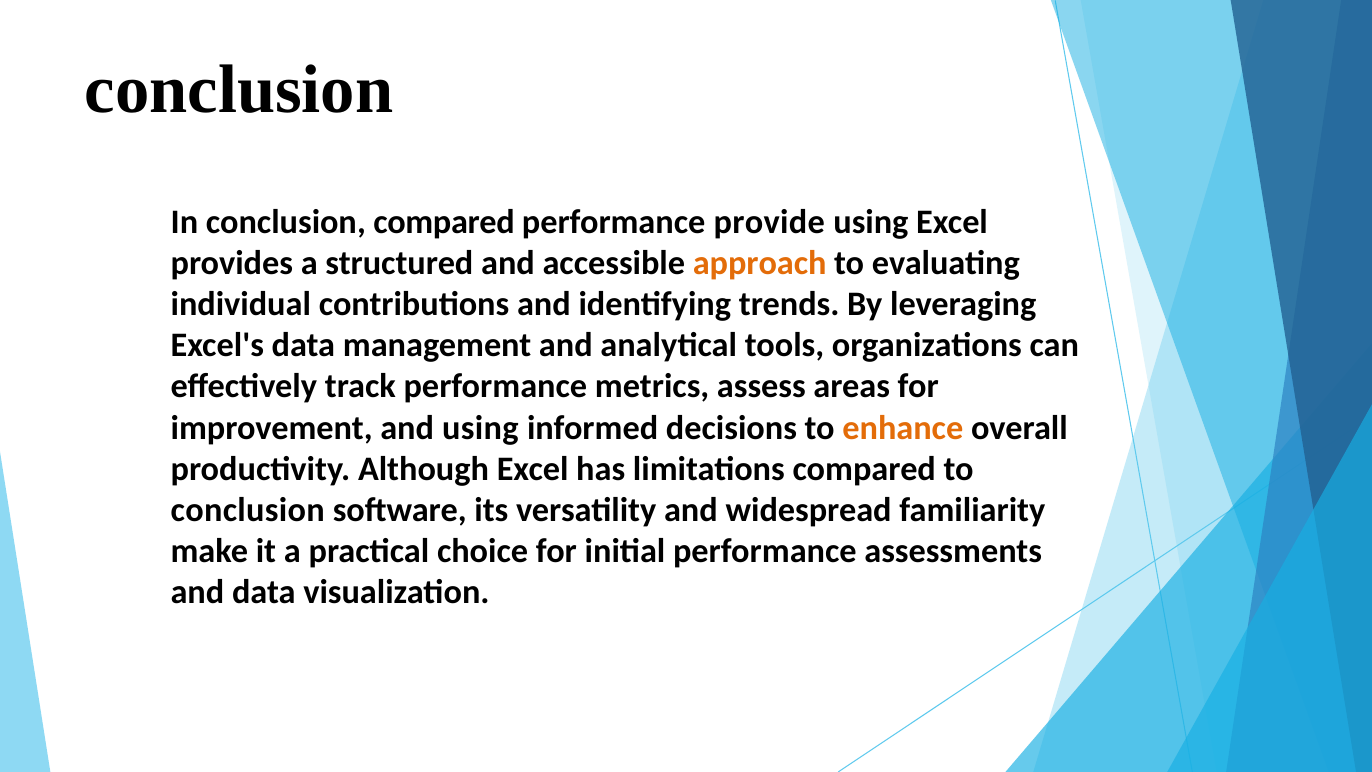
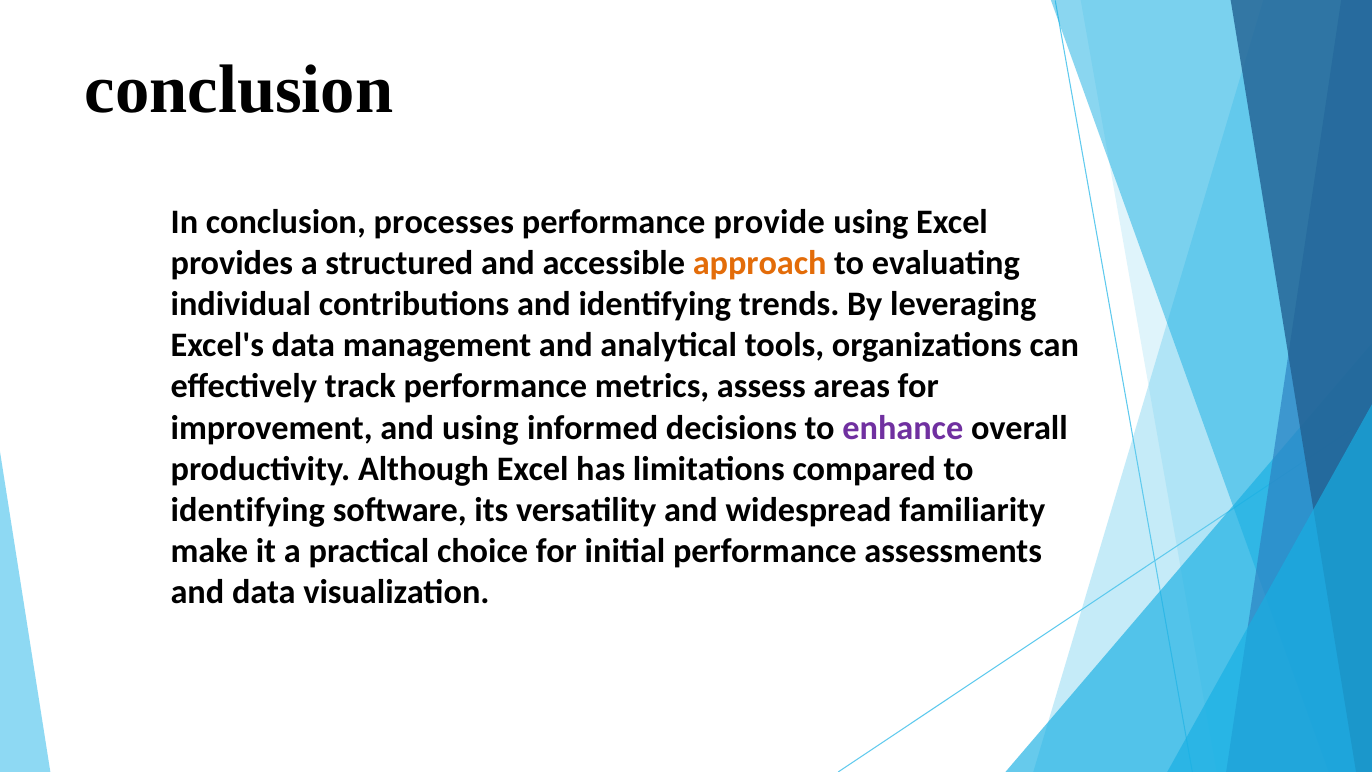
conclusion compared: compared -> processes (444, 222)
enhance colour: orange -> purple (903, 428)
conclusion: conclusion -> identifying (248, 510)
